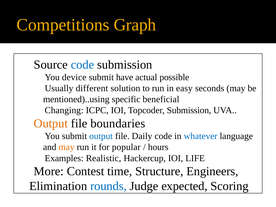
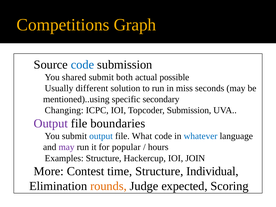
device: device -> shared (74, 77)
have: have -> both (125, 77)
easy: easy -> miss (184, 88)
beneficial: beneficial -> secondary (161, 99)
Output colour: orange -> purple (51, 123)
Daily: Daily -> What (142, 136)
may colour: orange -> purple (67, 147)
Examples Realistic: Realistic -> Structure (104, 158)
LIFE: LIFE -> JOIN (195, 158)
Engineers: Engineers -> Individual (212, 171)
rounds colour: blue -> orange (108, 186)
